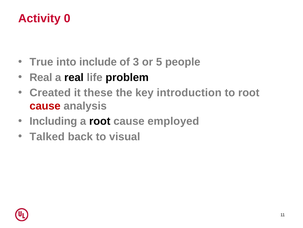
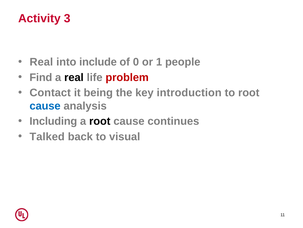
0: 0 -> 3 (67, 19)
True: True -> Real (41, 62)
3: 3 -> 0 (136, 62)
5: 5 -> 1 (159, 62)
Real: Real -> Find (41, 77)
problem colour: black -> red (127, 77)
Created: Created -> Contact (50, 92)
these: these -> being (98, 92)
cause colour: red -> blue (45, 106)
employed: employed -> continues (173, 121)
